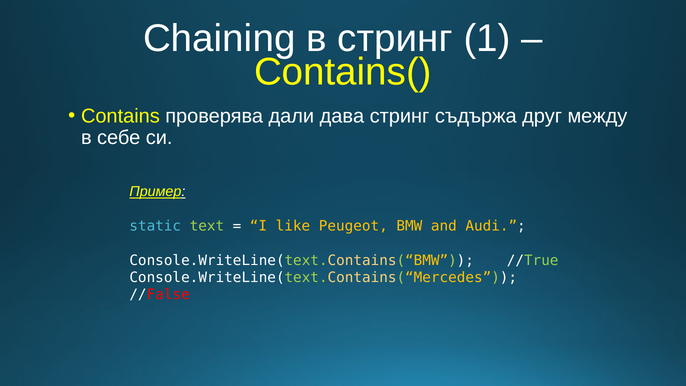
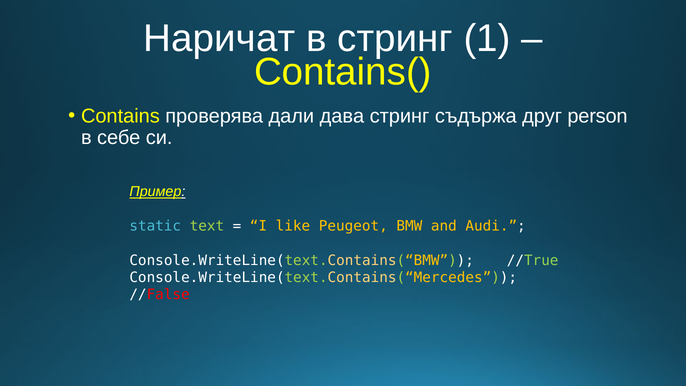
Chaining: Chaining -> Наричат (219, 38)
между: между -> person (598, 116)
